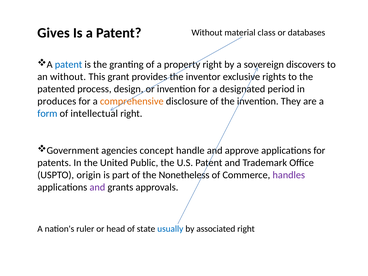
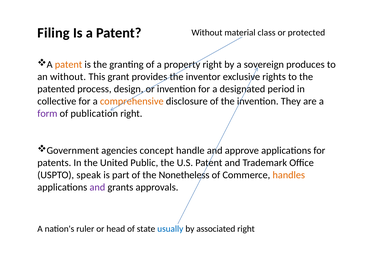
Gives: Gives -> Filing (54, 33)
databases: databases -> protected (306, 32)
patent colour: blue -> orange (69, 65)
discovers: discovers -> produces (305, 65)
produces: produces -> collective (57, 101)
form colour: blue -> purple (47, 114)
intellectual: intellectual -> publication (94, 114)
origin: origin -> speak (89, 175)
handles colour: purple -> orange (289, 175)
